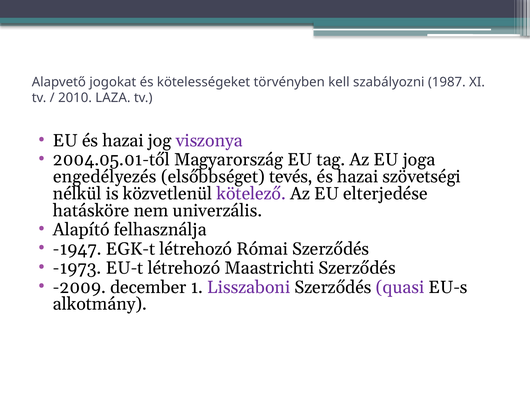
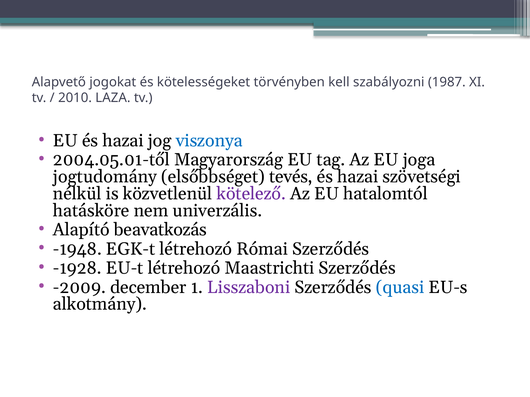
viszonya colour: purple -> blue (209, 141)
engedélyezés: engedélyezés -> jogtudomány (105, 177)
elterjedése: elterjedése -> hatalomtól (386, 194)
felhasználja: felhasználja -> beavatkozás (160, 230)
-1947: -1947 -> -1948 (77, 249)
-1973: -1973 -> -1928 (77, 268)
quasi colour: purple -> blue (400, 288)
